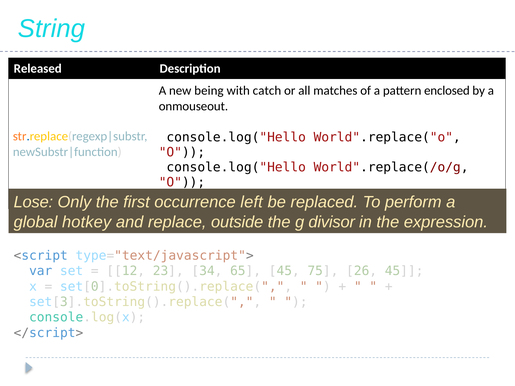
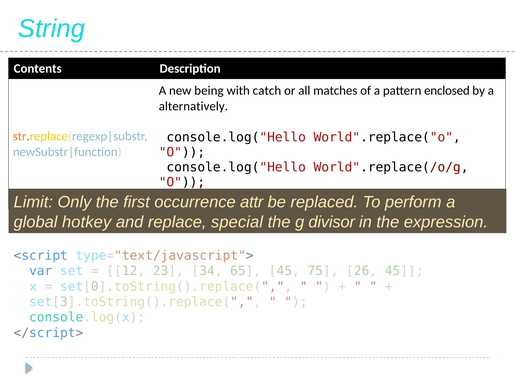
Released: Released -> Contents (38, 69)
onmouseout: onmouseout -> alternatively (193, 106)
Lose: Lose -> Limit (33, 202)
left: left -> attr (252, 202)
outside: outside -> special (237, 222)
